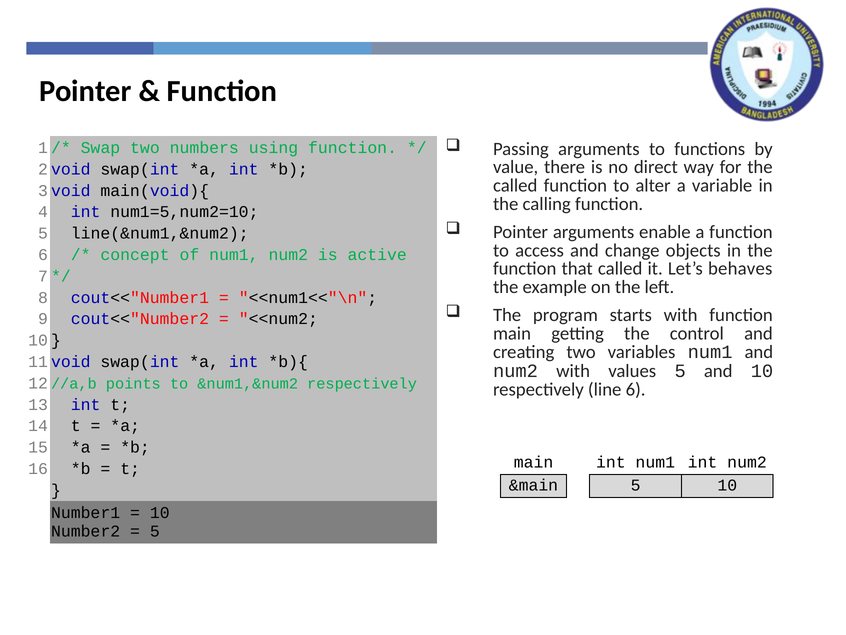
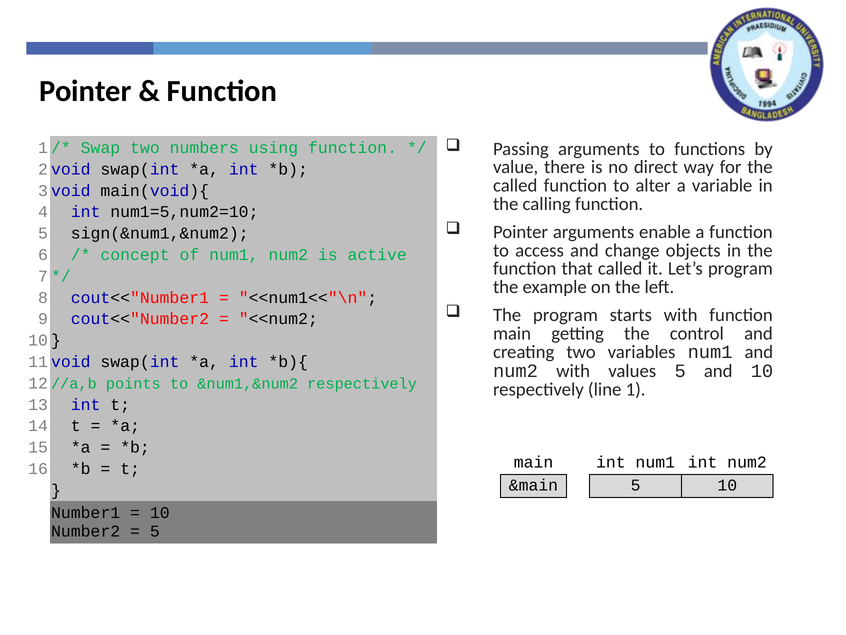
line(&num1,&num2: line(&num1,&num2 -> sign(&num1,&num2 (160, 233)
Let’s behaves: behaves -> program (740, 268)
line 6: 6 -> 1 (636, 389)
